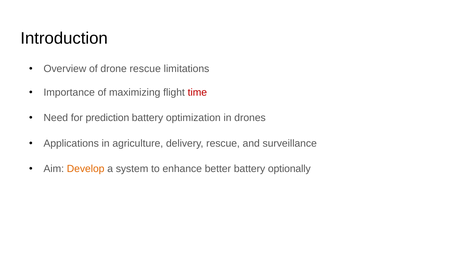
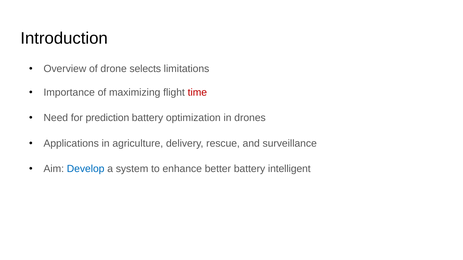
drone rescue: rescue -> selects (145, 69)
Develop colour: orange -> blue (86, 169)
optionally: optionally -> intelligent (289, 169)
